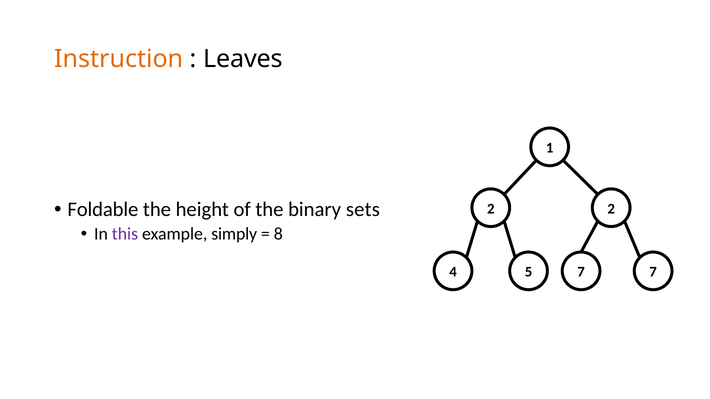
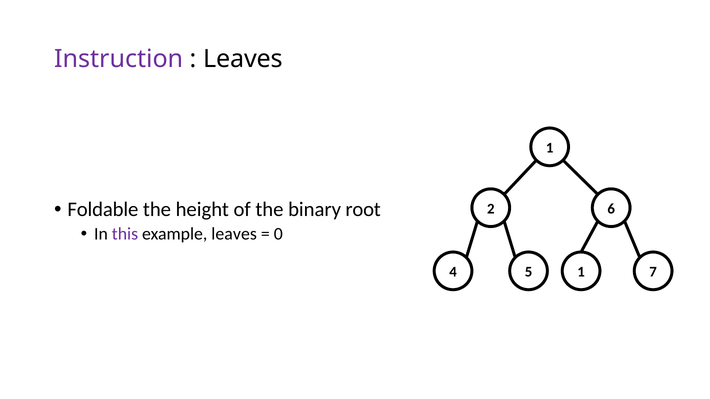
Instruction colour: orange -> purple (119, 59)
sets: sets -> root (363, 210)
2 2: 2 -> 6 (611, 209)
example simply: simply -> leaves (234, 234)
8: 8 -> 0 (278, 234)
5 7: 7 -> 1 (581, 272)
